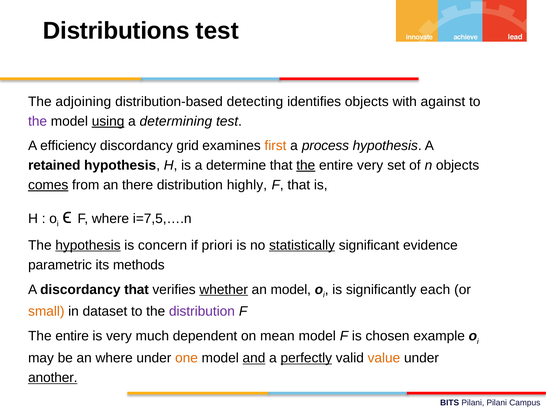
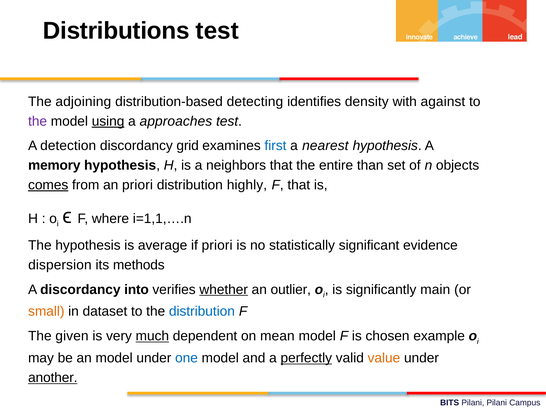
identifies objects: objects -> density (367, 102)
determining: determining -> approaches (176, 121)
efficiency: efficiency -> detection (68, 145)
first colour: orange -> blue (275, 145)
process: process -> nearest (325, 145)
retained: retained -> memory (54, 165)
determine: determine -> neighbors (236, 165)
the underline: present -> none (306, 165)
entire very: very -> than (370, 165)
an there: there -> priori (138, 185)
i=7,5,….n: i=7,5,….n -> i=1,1,….n (162, 218)
hypothesis underline: present -> none (88, 245)
concern: concern -> average (163, 245)
statistically underline: present -> none (302, 245)
parametric: parametric -> dispersion (60, 265)
discordancy that: that -> into (137, 289)
an model: model -> outlier (291, 289)
each: each -> main (435, 289)
distribution colour: purple -> blue (202, 311)
entire: entire -> given (72, 336)
much underline: none -> present (152, 336)
an where: where -> model (114, 358)
one colour: orange -> blue (186, 358)
and underline: present -> none (254, 358)
